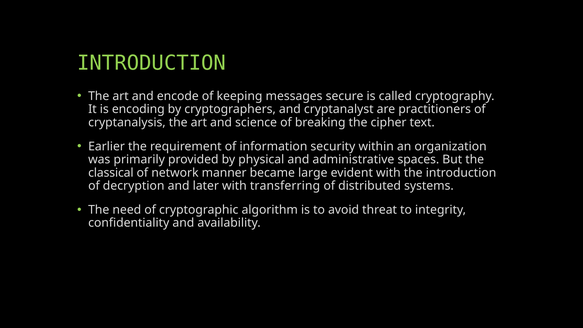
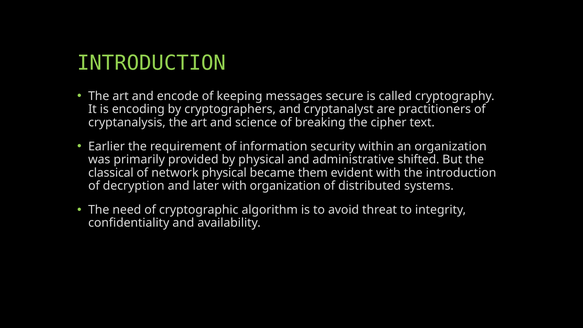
spaces: spaces -> shifted (418, 160)
network manner: manner -> physical (224, 173)
large: large -> them (313, 173)
with transferring: transferring -> organization (285, 186)
